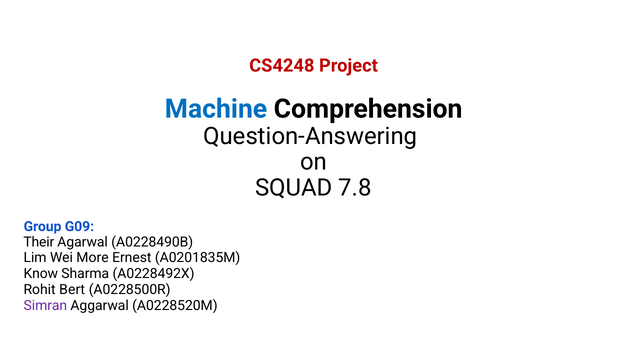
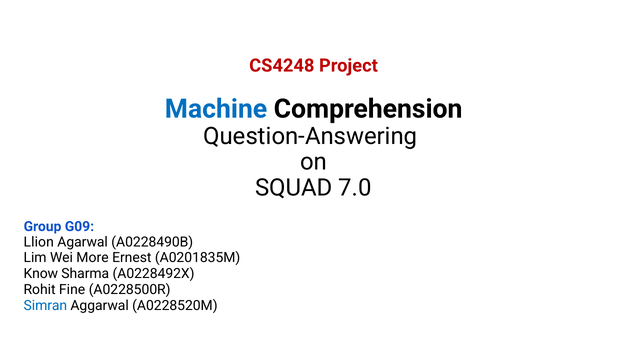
7.8: 7.8 -> 7.0 (355, 188)
Their: Their -> Llion (39, 242)
Bert: Bert -> Fine (72, 289)
Simran colour: purple -> blue (45, 305)
